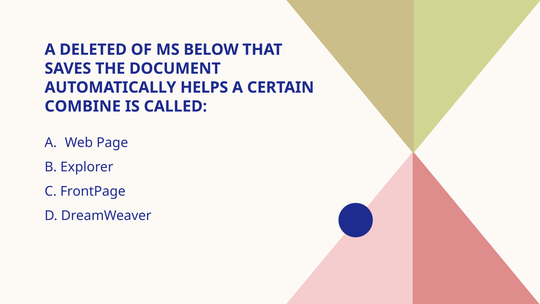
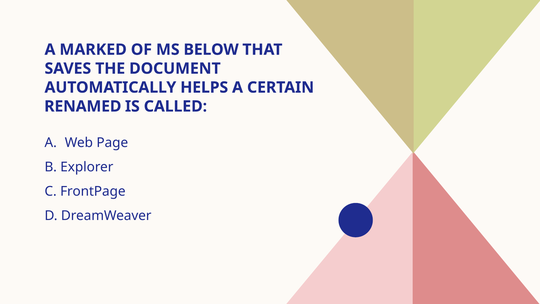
DELETED: DELETED -> MARKED (93, 50)
COMBINE: COMBINE -> RENAMED (83, 106)
